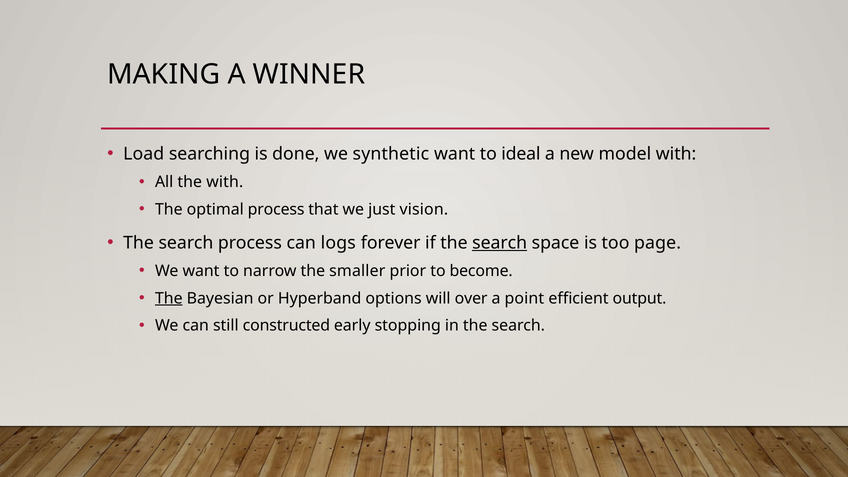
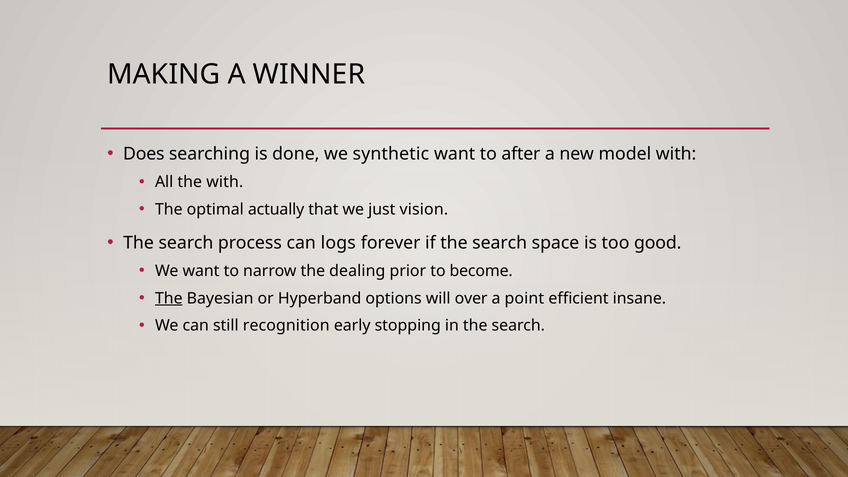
Load: Load -> Does (144, 154)
ideal: ideal -> after (521, 154)
optimal process: process -> actually (276, 209)
search underline: present -> none (500, 243)
page: page -> good (658, 243)
smaller: smaller -> dealing (357, 271)
output: output -> insane (639, 298)
constructed: constructed -> recognition (286, 326)
